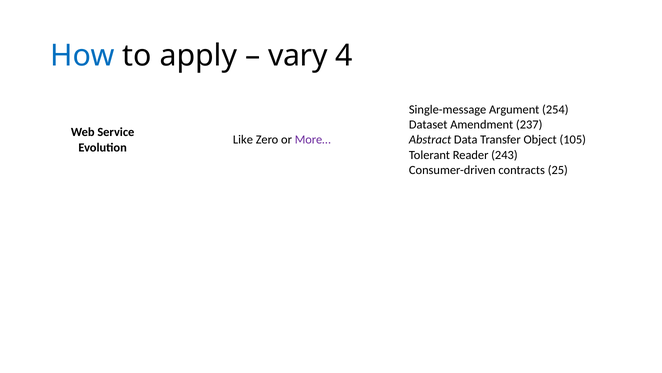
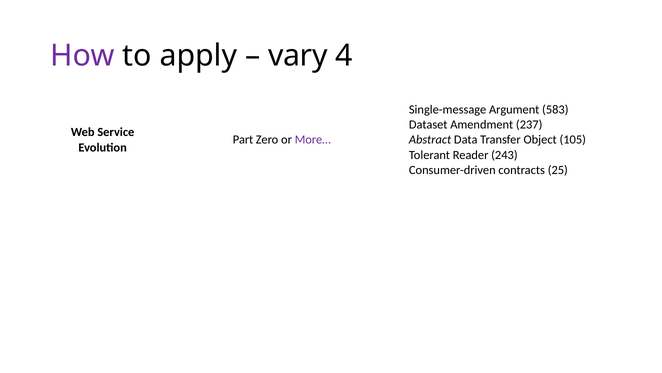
How colour: blue -> purple (83, 56)
254: 254 -> 583 (555, 109)
Like: Like -> Part (243, 140)
